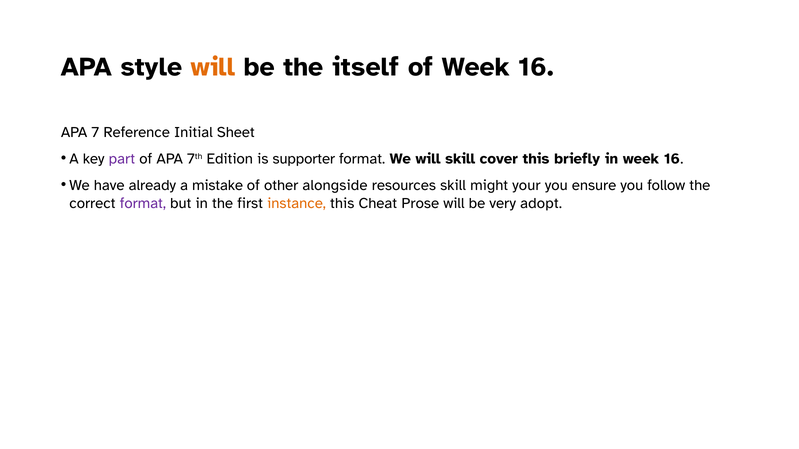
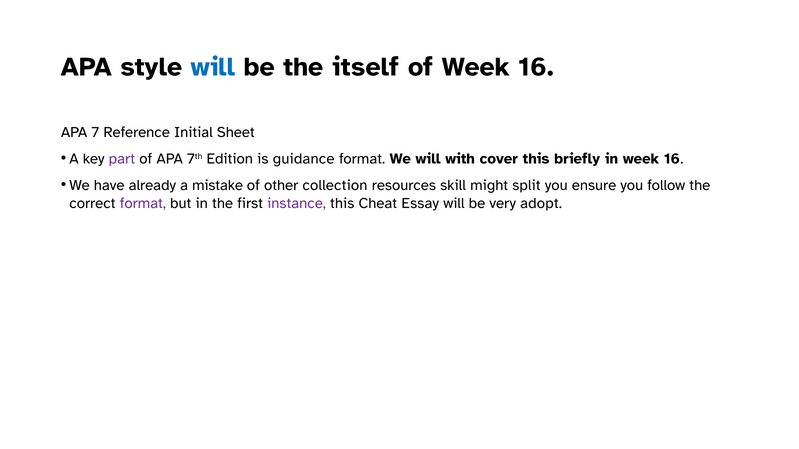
will colour: orange -> blue (213, 67)
supporter: supporter -> guidance (304, 159)
will skill: skill -> with (460, 159)
alongside: alongside -> collection (335, 185)
your: your -> split (526, 185)
instance colour: orange -> purple (297, 203)
Prose: Prose -> Essay (420, 203)
